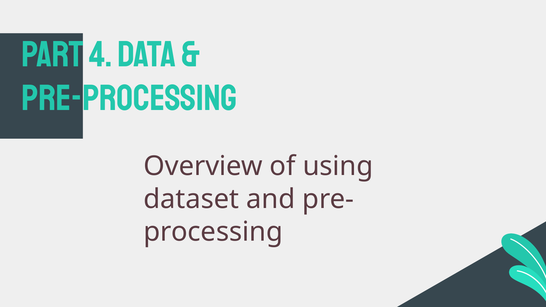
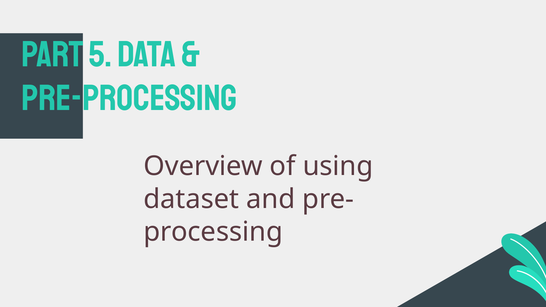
4: 4 -> 5 (100, 54)
